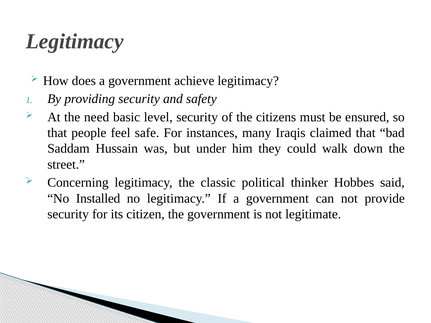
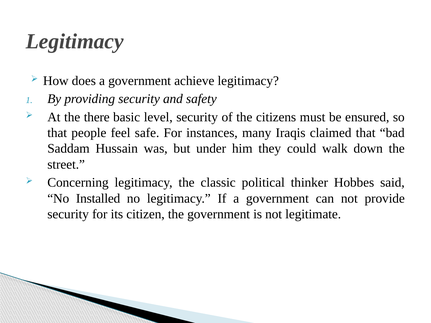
need: need -> there (97, 117)
